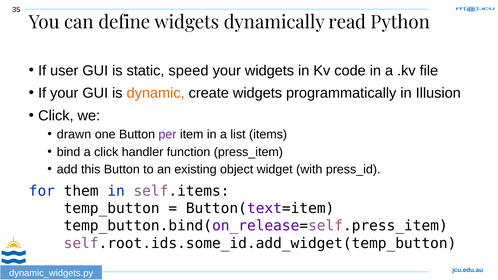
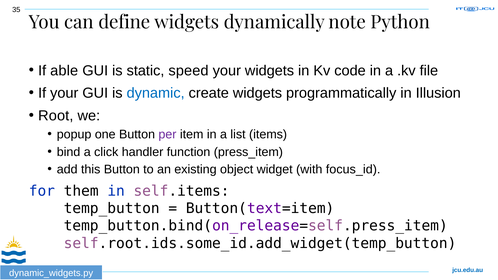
read: read -> note (347, 22)
user: user -> able (64, 71)
dynamic colour: orange -> blue (156, 93)
Click: Click -> Root (56, 116)
drawn: drawn -> popup (74, 135)
press_id: press_id -> focus_id (353, 170)
